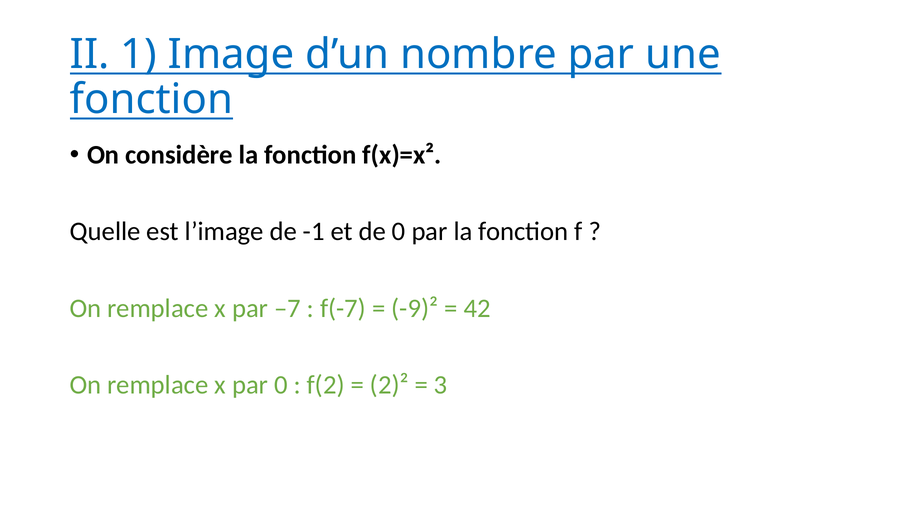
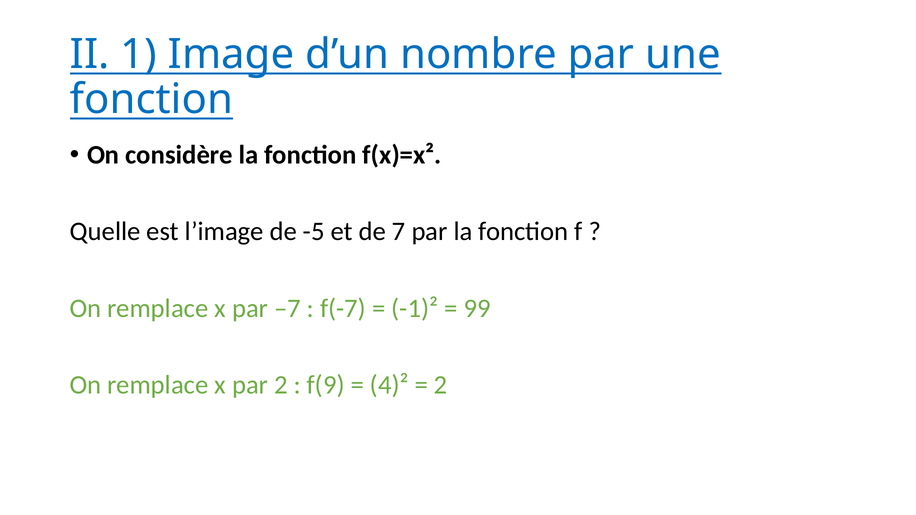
-1: -1 -> -5 (314, 232)
de 0: 0 -> 7 (399, 232)
-9)²: -9)² -> -1)² (415, 308)
42: 42 -> 99 (477, 308)
par 0: 0 -> 2 (281, 385)
f(2: f(2 -> f(9 (326, 385)
2)²: 2)² -> 4)² (389, 385)
3: 3 -> 2 (441, 385)
